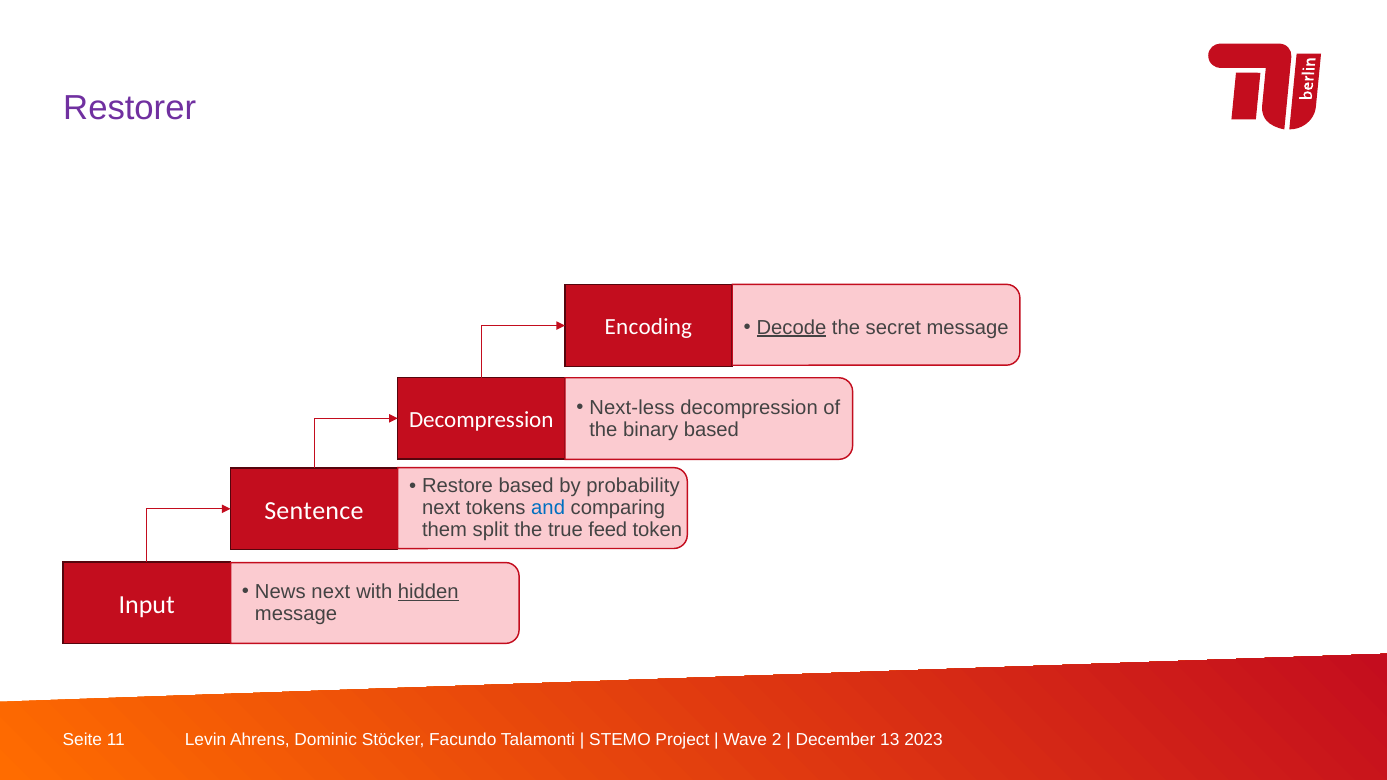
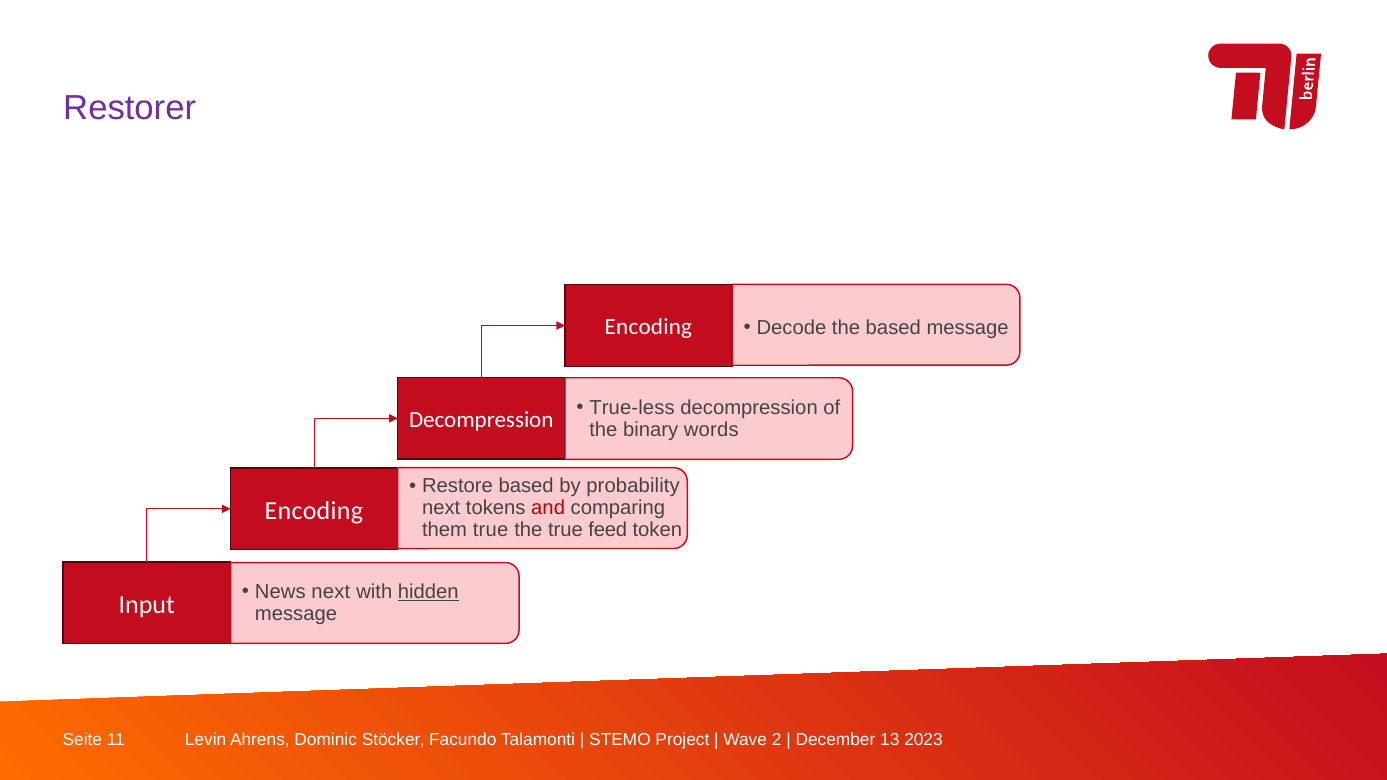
Decode underline: present -> none (791, 327)
the secret: secret -> based (893, 327)
Next-less: Next-less -> True-less (632, 408)
binary based: based -> words (711, 429)
and colour: blue -> red (548, 508)
Sentence: Sentence -> Encoding (314, 511)
them split: split -> true (491, 530)
